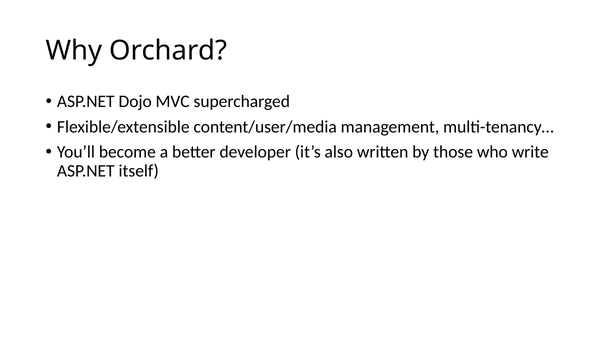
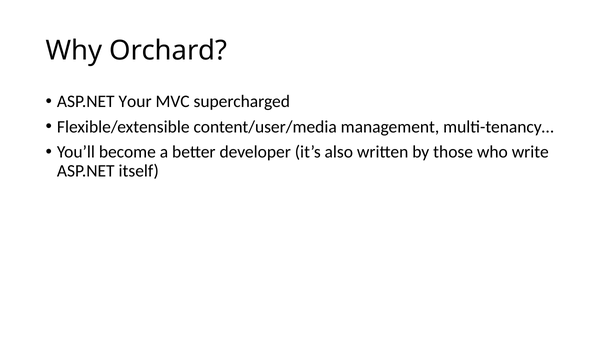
Dojo: Dojo -> Your (135, 101)
